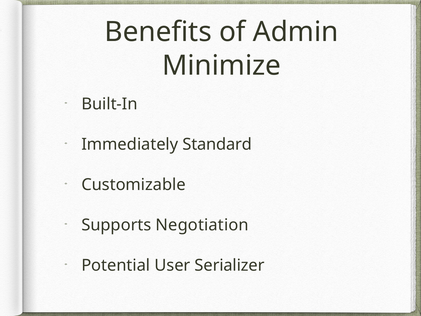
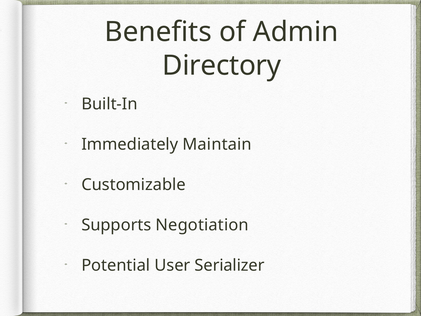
Minimize: Minimize -> Directory (222, 66)
Standard: Standard -> Maintain (217, 144)
